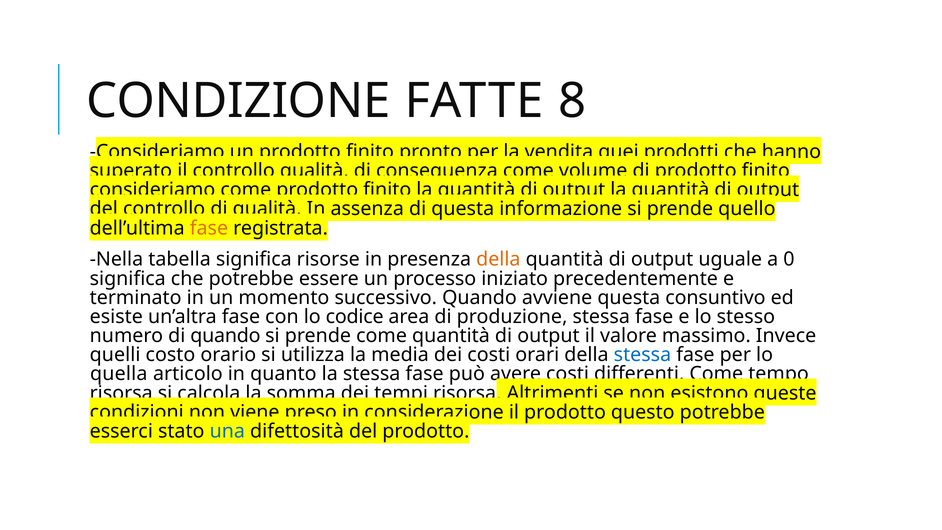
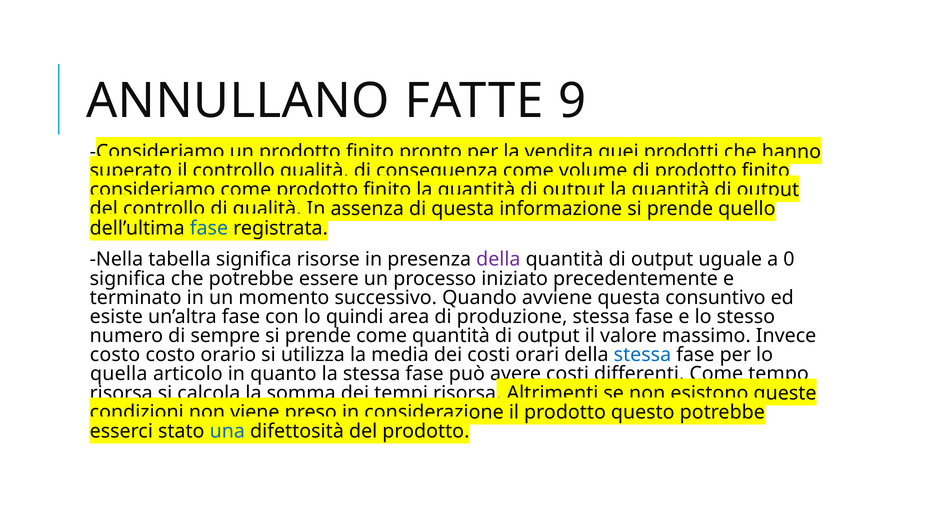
CONDIZIONE: CONDIZIONE -> ANNULLANO (238, 101)
8: 8 -> 9 (573, 101)
fase colour: orange -> blue (209, 228)
della colour: orange -> purple (498, 259)
codice: codice -> quindi (355, 317)
di quando: quando -> sempre (225, 336)
quelli: quelli -> costo (115, 355)
